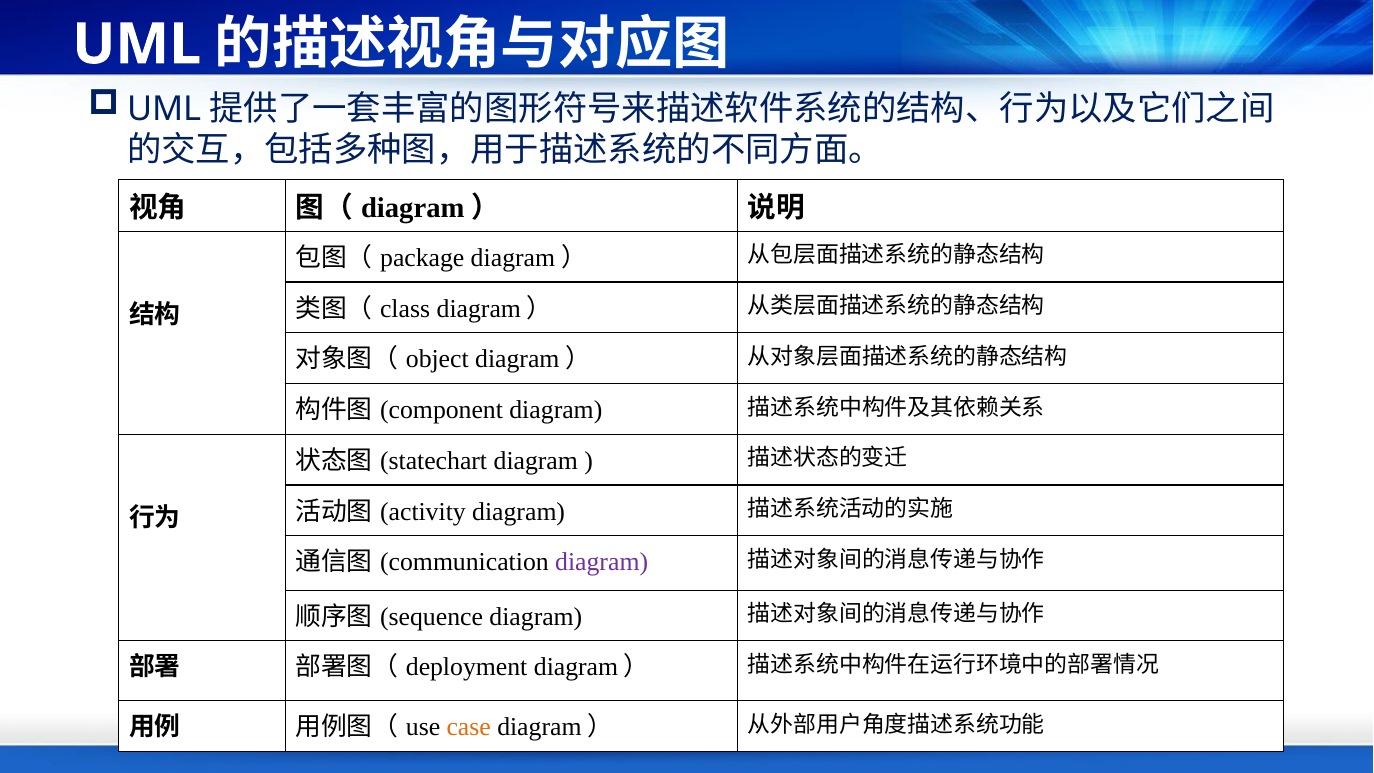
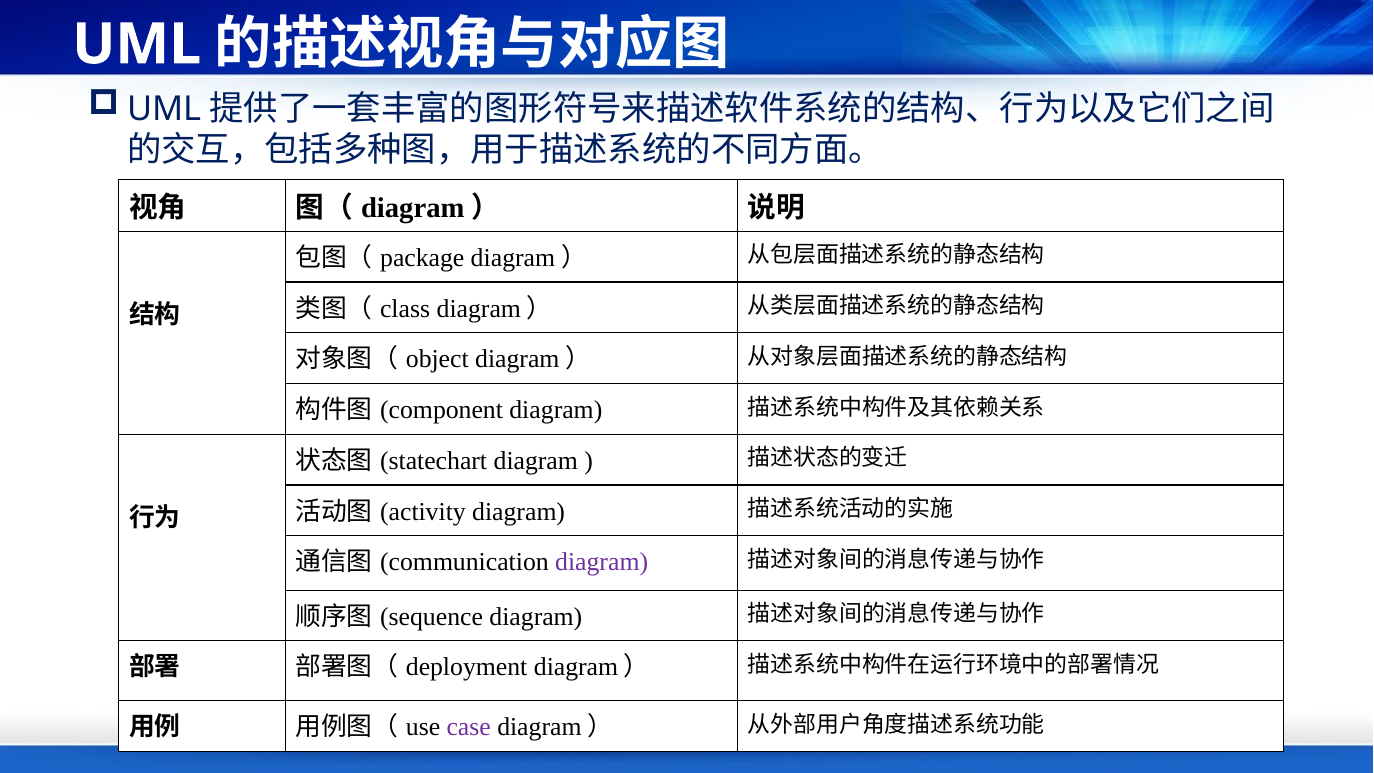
case colour: orange -> purple (469, 727)
